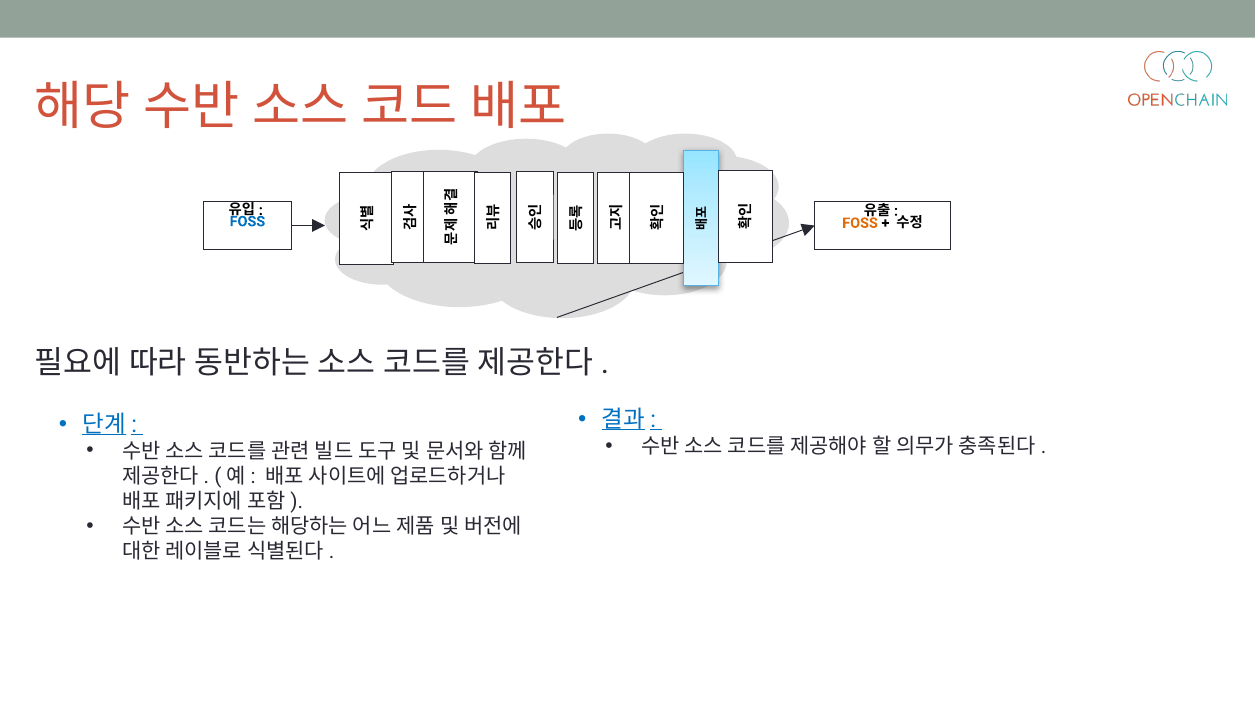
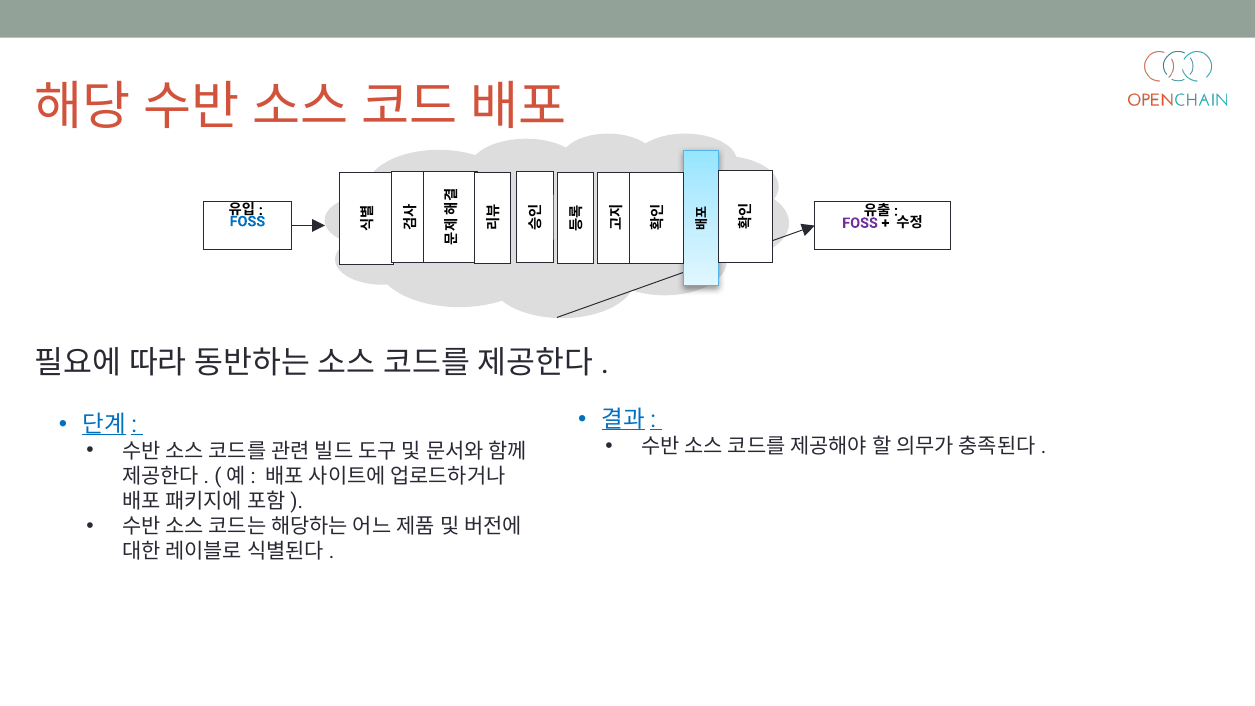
FOSS colour: orange -> purple (860, 223)
